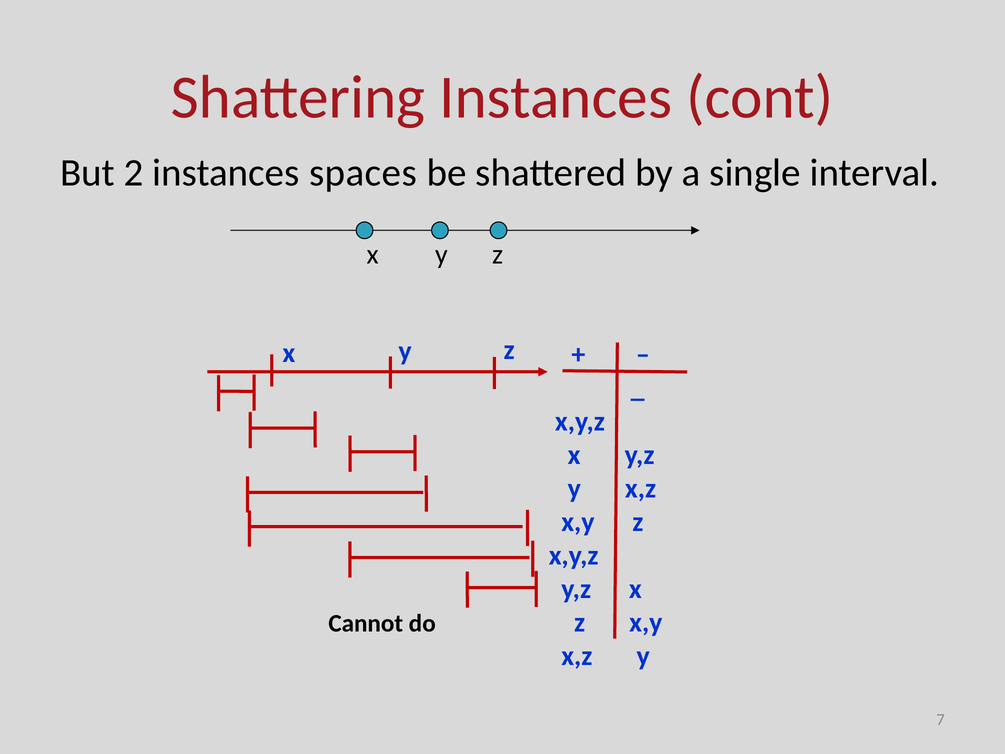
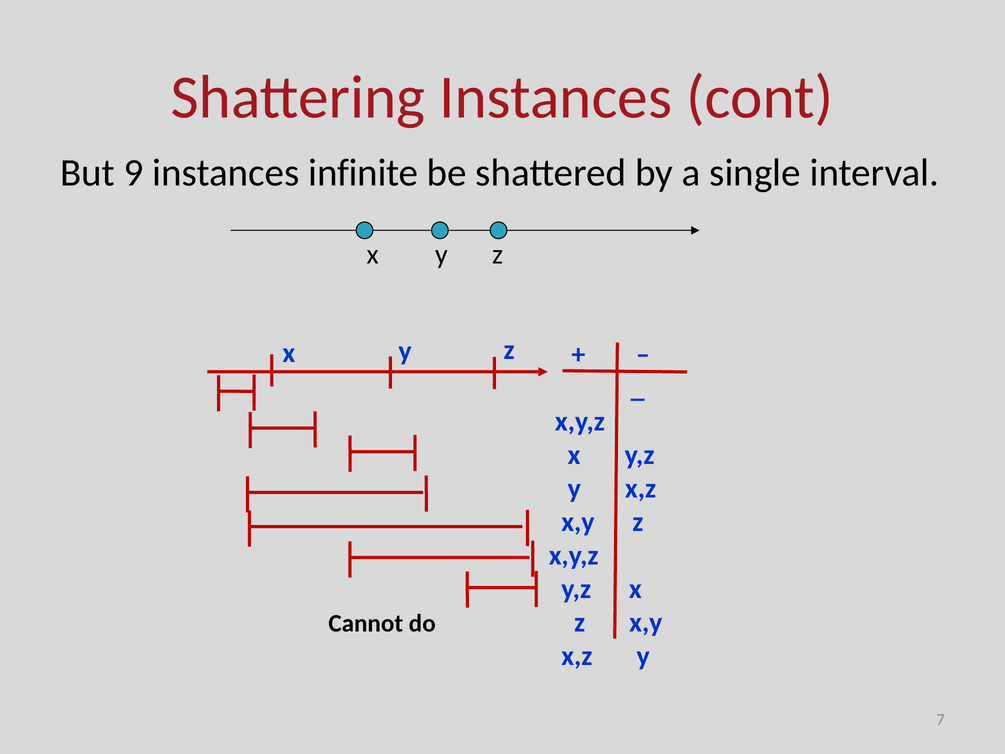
2: 2 -> 9 (134, 173)
spaces: spaces -> infinite (363, 173)
